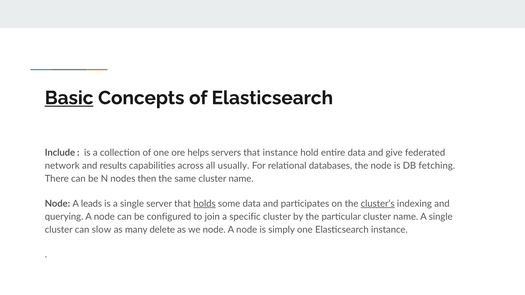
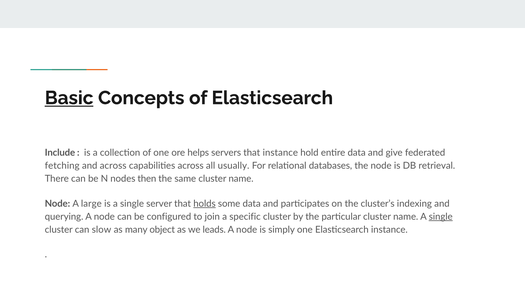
network: network -> fetching (62, 166)
and results: results -> across (113, 166)
fetching: fetching -> retrieval (437, 166)
leads: leads -> large (91, 204)
cluster’s underline: present -> none (378, 204)
single underline: none -> present (441, 217)
delete: delete -> object (162, 230)
we node: node -> leads (214, 230)
